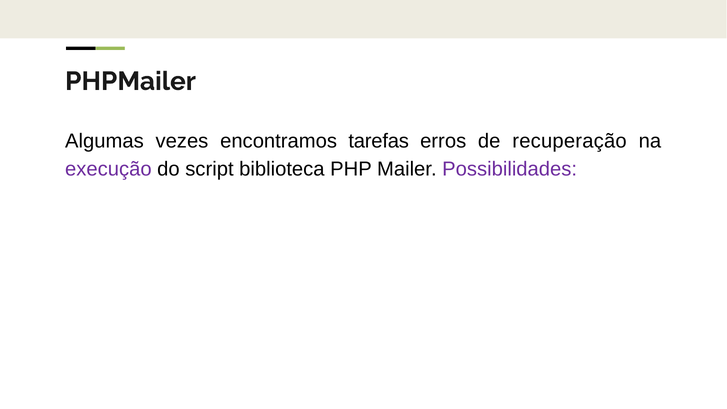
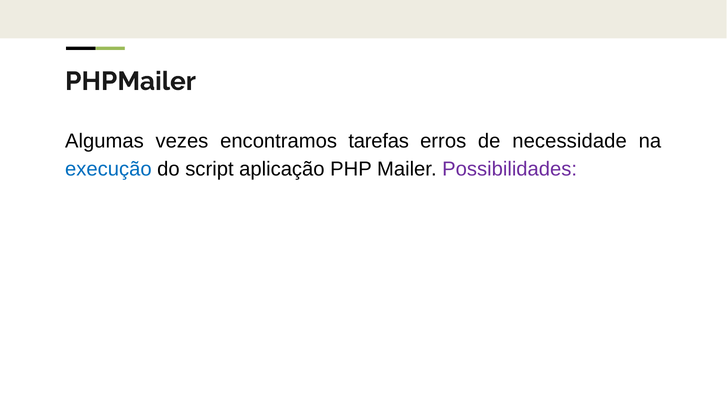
recuperação: recuperação -> necessidade (570, 141)
execução colour: purple -> blue (108, 169)
biblioteca: biblioteca -> aplicação (282, 169)
